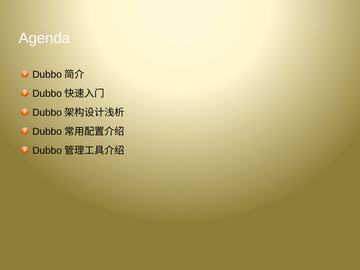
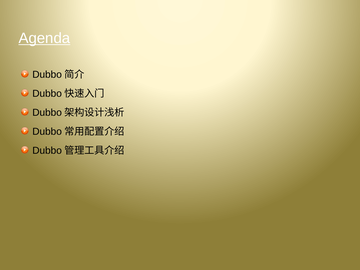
Agenda underline: none -> present (44, 38)
